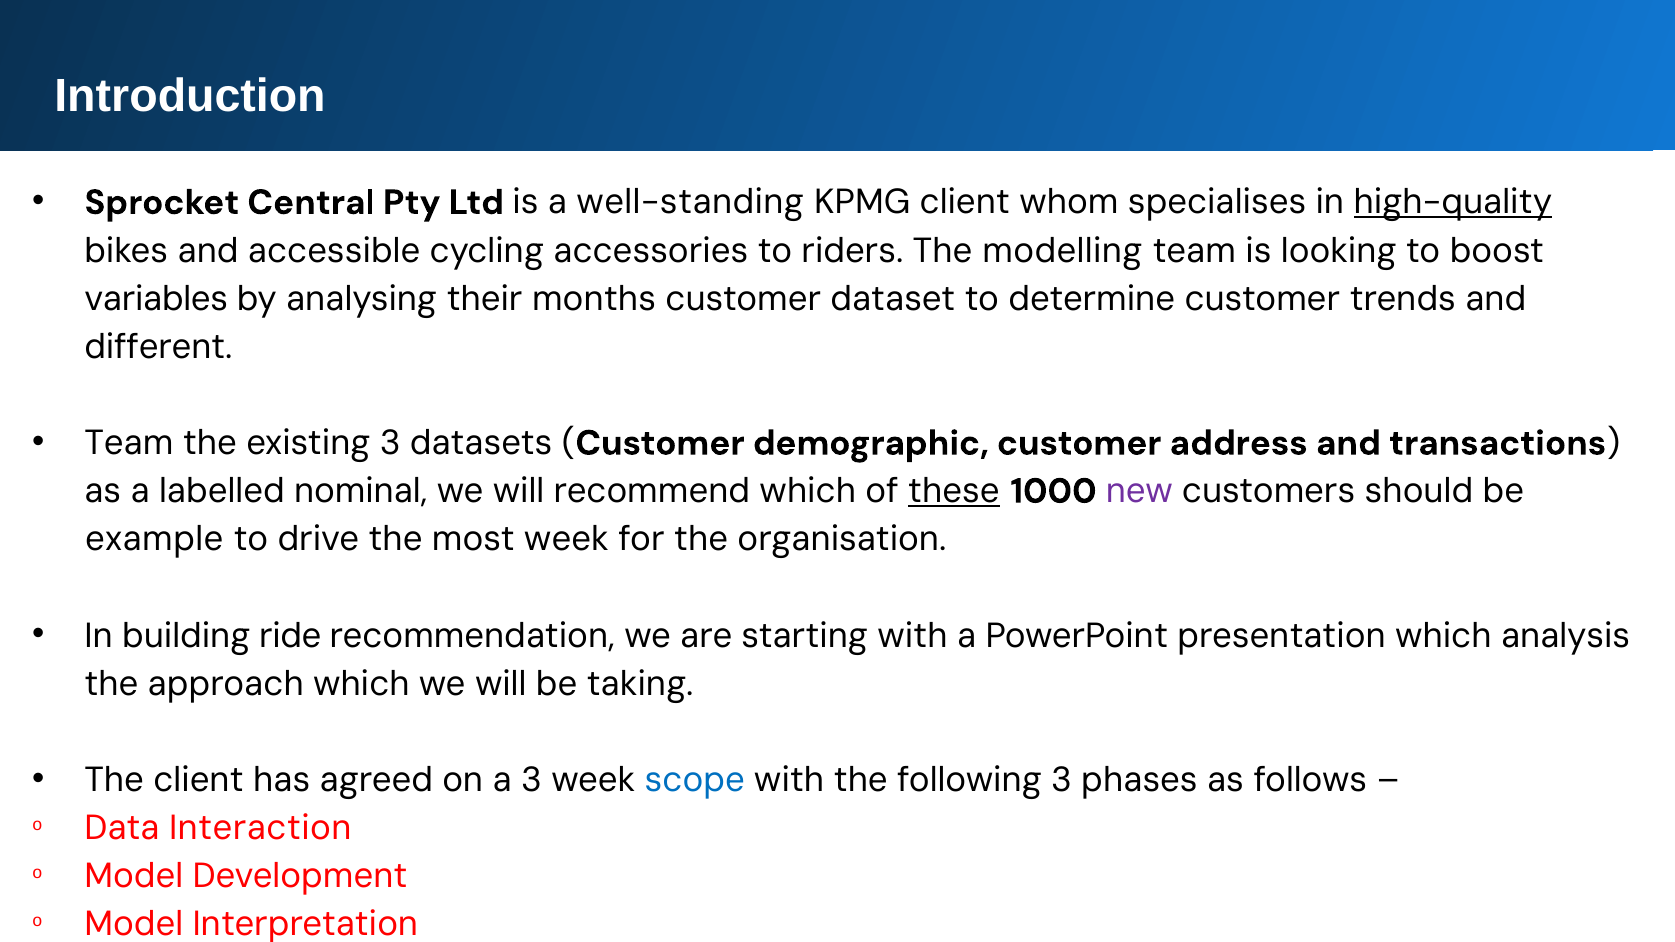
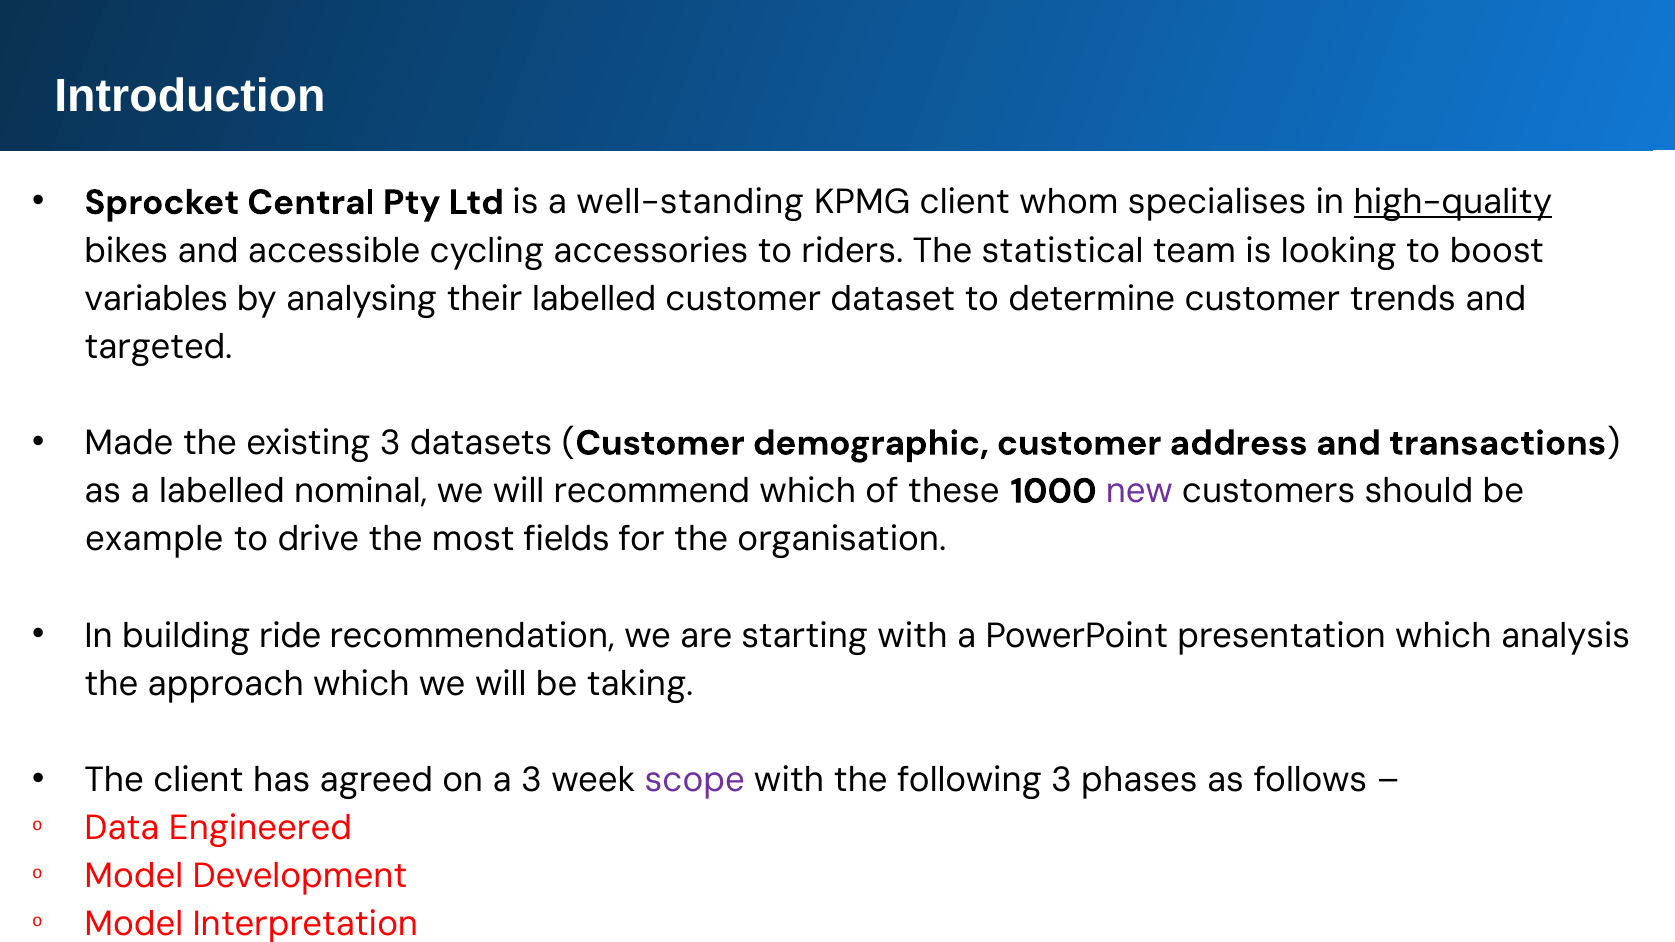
modelling: modelling -> statistical (1063, 251)
their months: months -> labelled (594, 299)
different: different -> targeted (158, 347)
Team: Team -> Made (129, 443)
these underline: present -> none (954, 491)
most week: week -> fields (567, 539)
scope colour: blue -> purple (695, 780)
Interaction: Interaction -> Engineered (260, 828)
